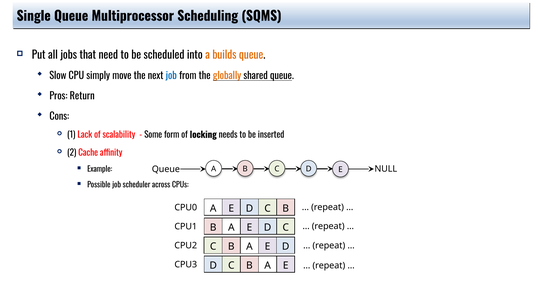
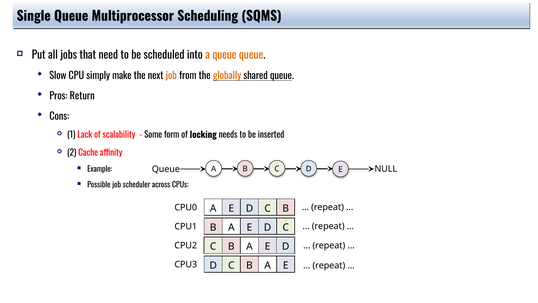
a builds: builds -> queue (224, 55)
move: move -> make (122, 76)
job colour: blue -> orange (171, 76)
